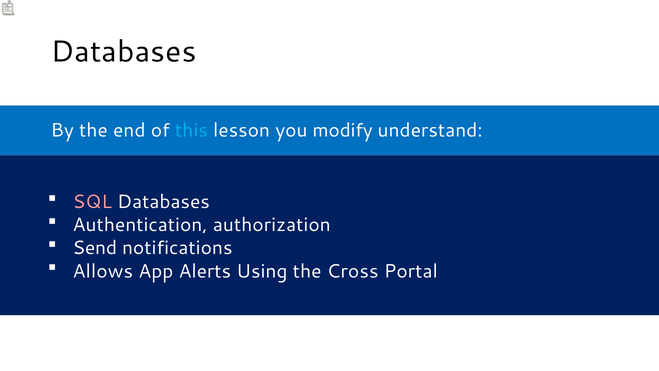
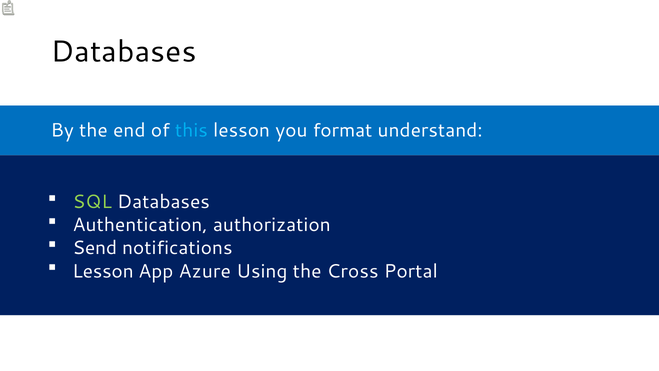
modify: modify -> format (343, 130)
SQL colour: pink -> light green (92, 202)
Allows: Allows -> Lesson (103, 271)
Alerts: Alerts -> Azure (205, 271)
